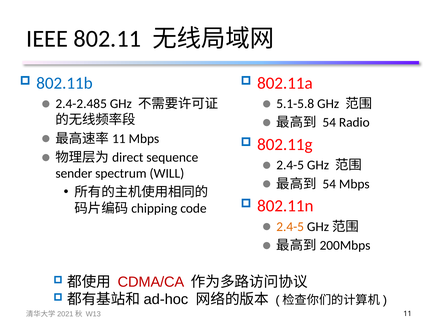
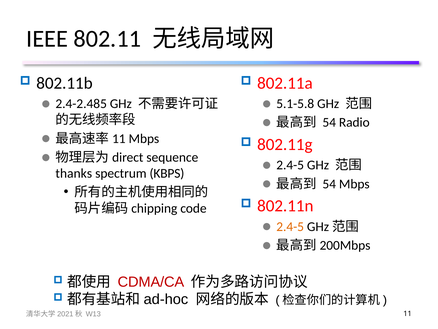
802.11b colour: blue -> black (64, 83)
sender: sender -> thanks (74, 173)
WILL: WILL -> KBPS (167, 173)
